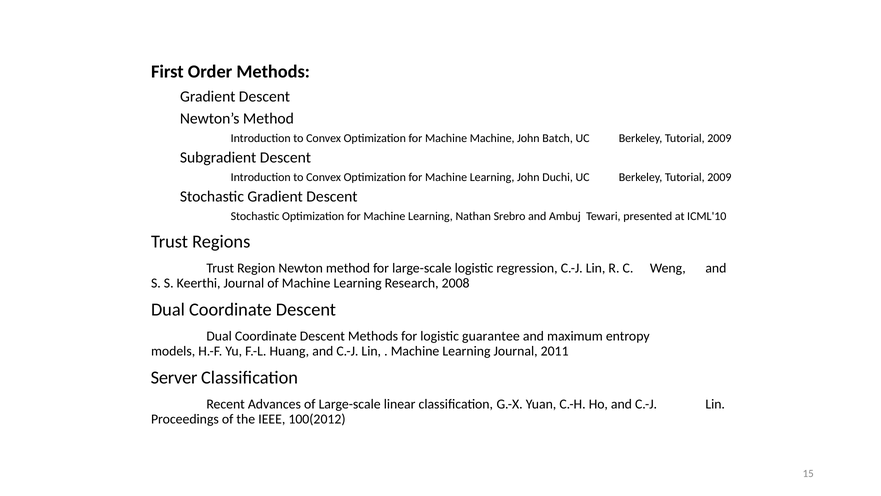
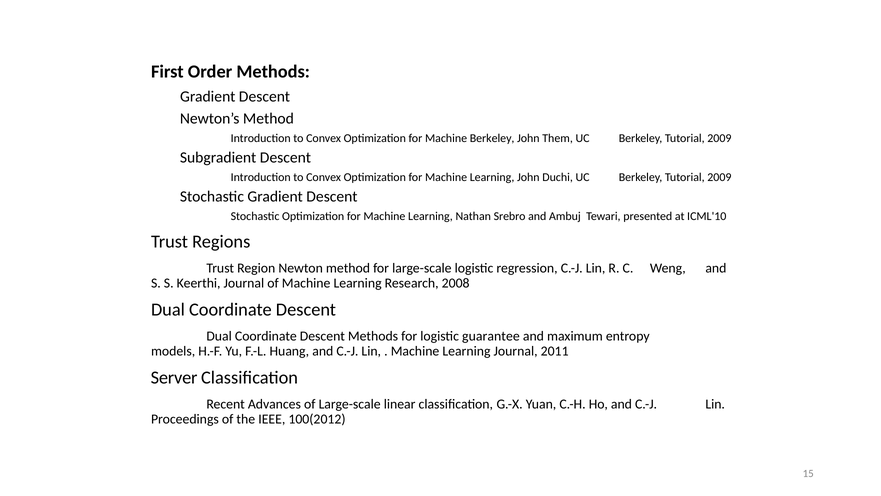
Machine Machine: Machine -> Berkeley (492, 138)
Batch: Batch -> Them (558, 138)
